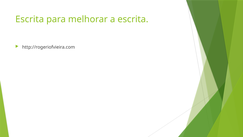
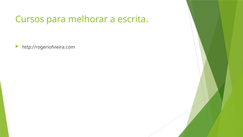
Escrita: Escrita -> Cursos (30, 19)
